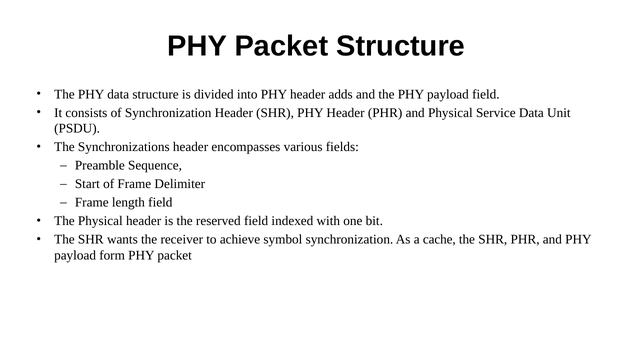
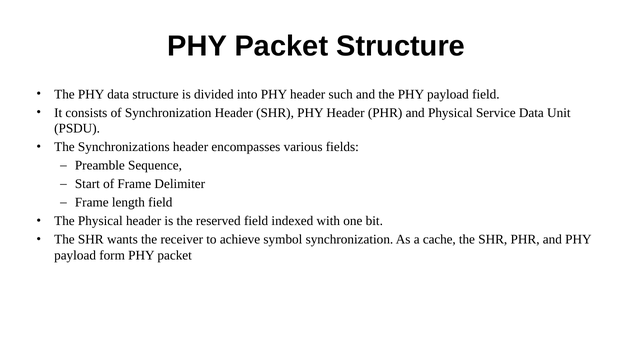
adds: adds -> such (341, 94)
